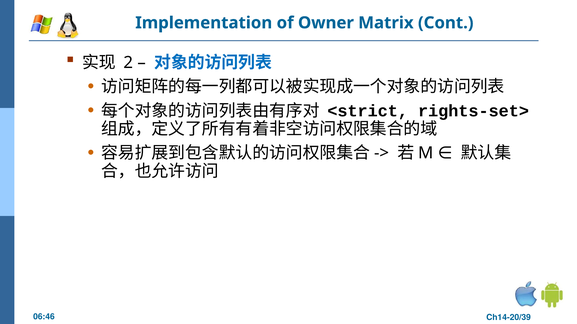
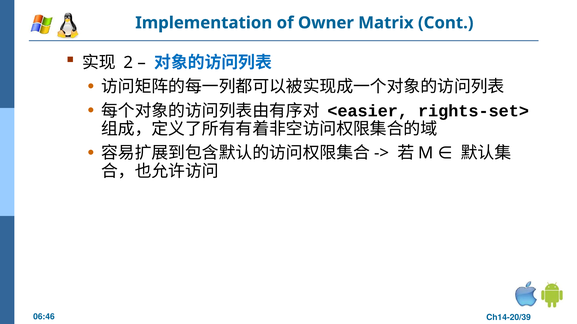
<strict: <strict -> <easier (368, 111)
